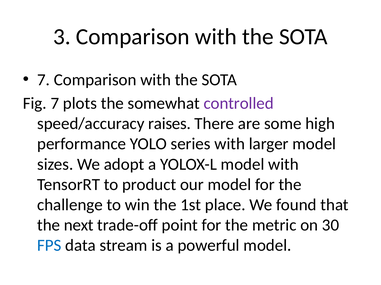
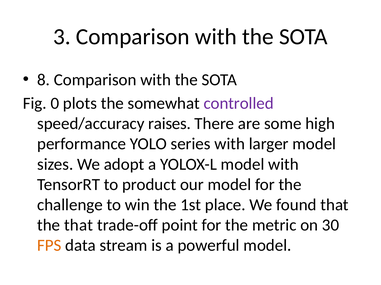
7: 7 -> 8 (44, 80)
Fig 7: 7 -> 0 (55, 104)
the next: next -> that (79, 226)
FPS colour: blue -> orange (49, 246)
